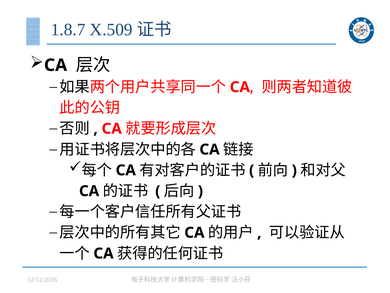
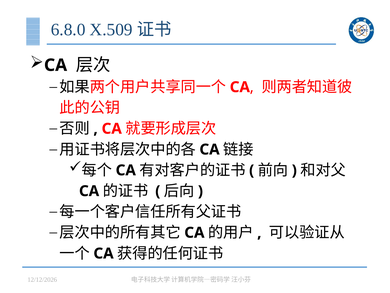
1.8.7: 1.8.7 -> 6.8.0 (68, 30)
